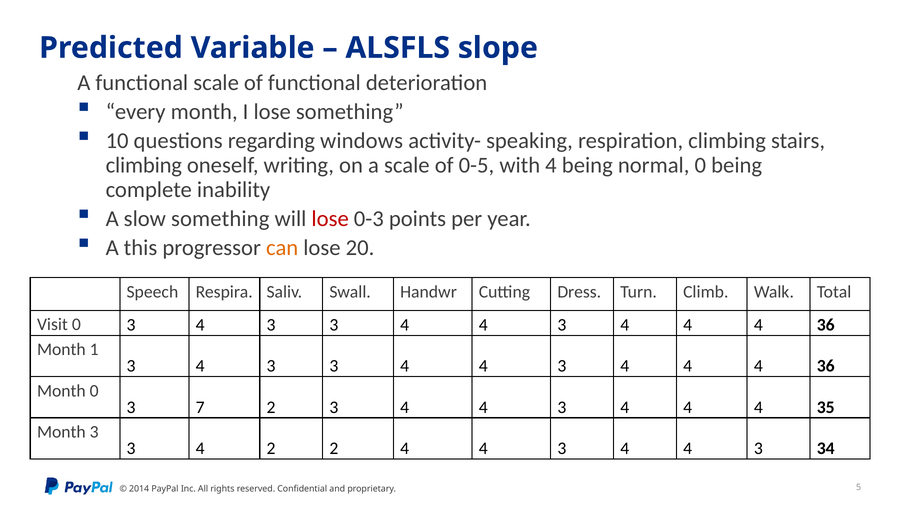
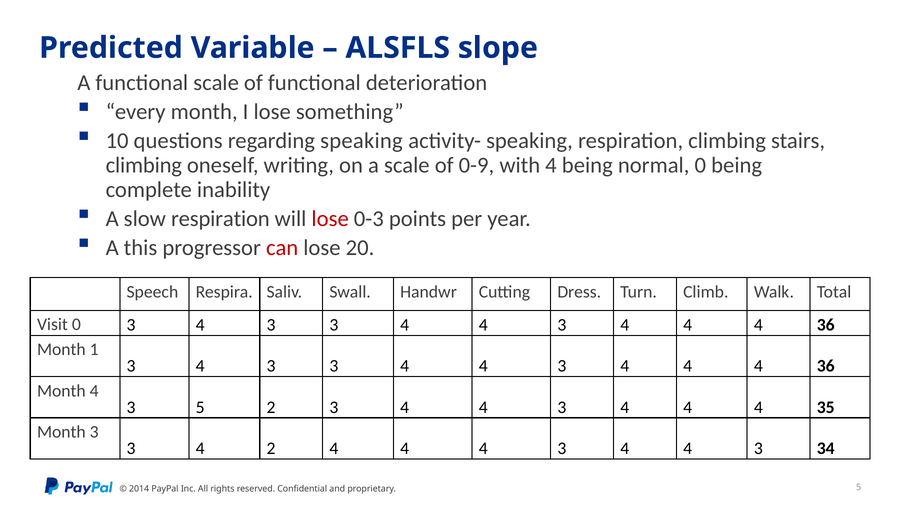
regarding windows: windows -> speaking (361, 141)
0-5: 0-5 -> 0-9 (476, 165)
slow something: something -> respiration (220, 219)
can colour: orange -> red (282, 248)
Month 0: 0 -> 4 (94, 391)
3 7: 7 -> 5 (200, 407)
2 2: 2 -> 4 (334, 449)
